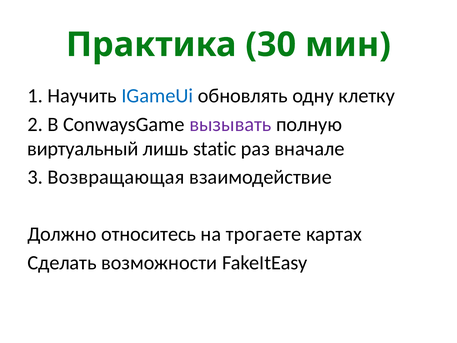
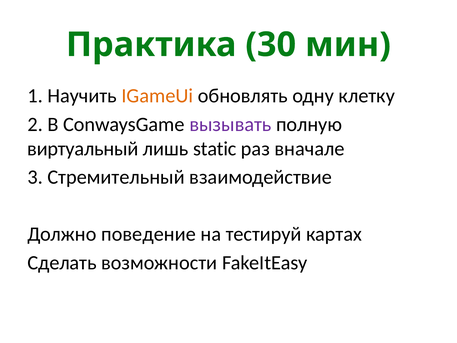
IGameUi colour: blue -> orange (157, 96)
Возвращающая: Возвращающая -> Стремительный (116, 177)
относитесь: относитесь -> поведение (149, 234)
трогаете: трогаете -> тестируй (264, 234)
